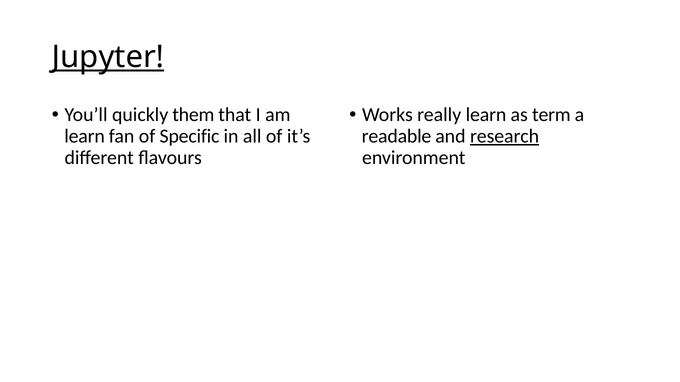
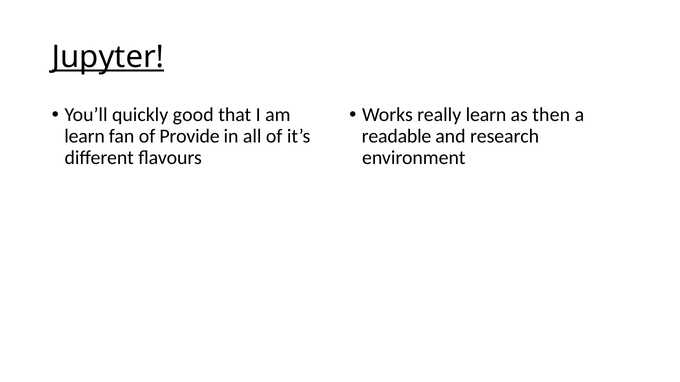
them: them -> good (193, 115)
term: term -> then (551, 115)
Specific: Specific -> Provide (190, 136)
research underline: present -> none (505, 136)
